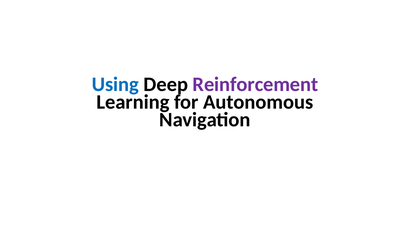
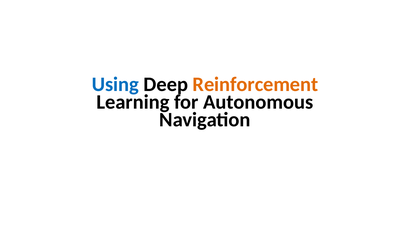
Reinforcement colour: purple -> orange (255, 84)
